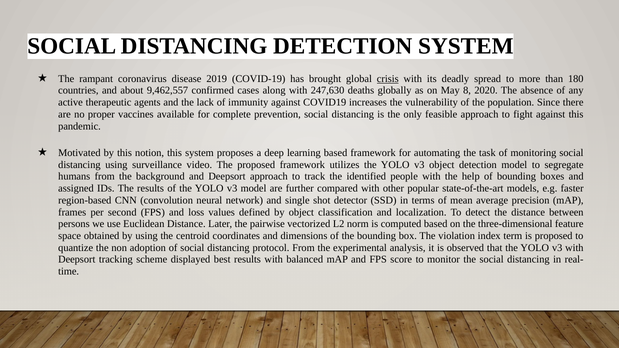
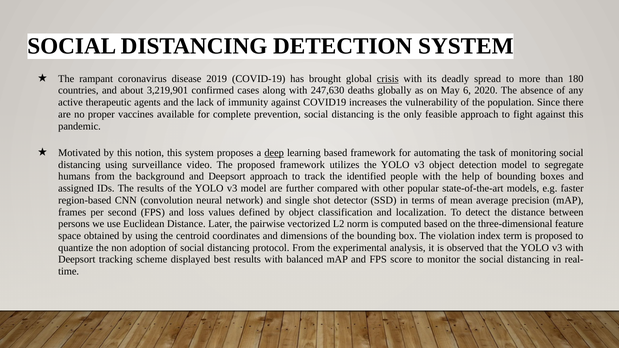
9,462,557: 9,462,557 -> 3,219,901 (167, 91)
8: 8 -> 6 (467, 91)
deep underline: none -> present (274, 153)
